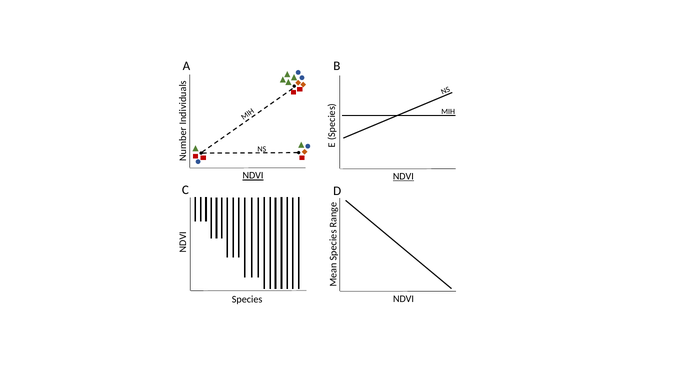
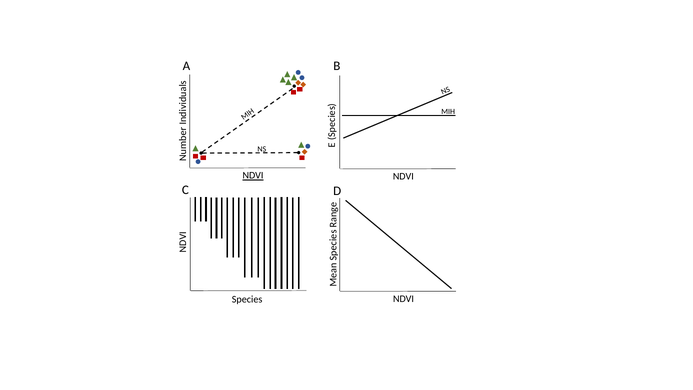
NDVI underline: present -> none (403, 176)
